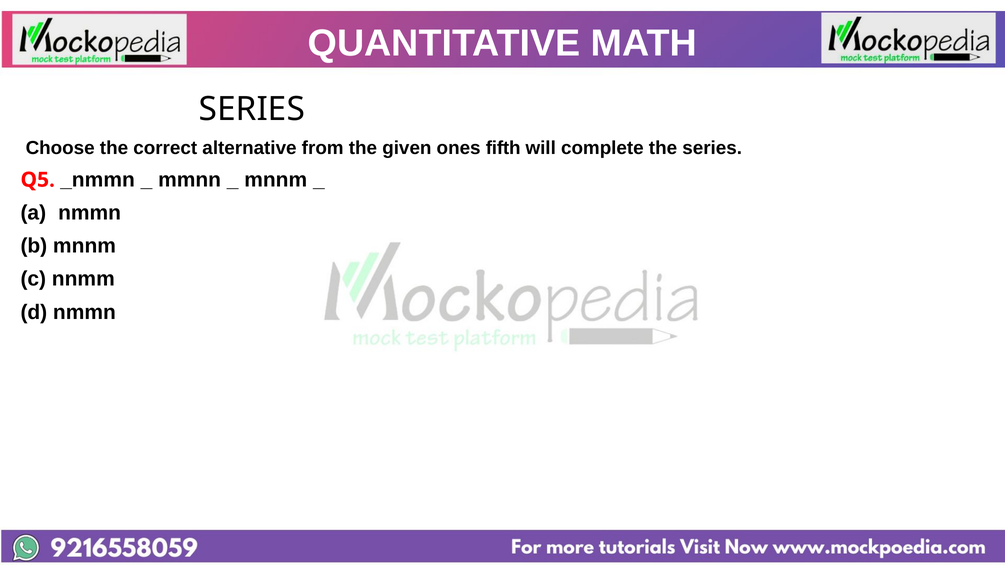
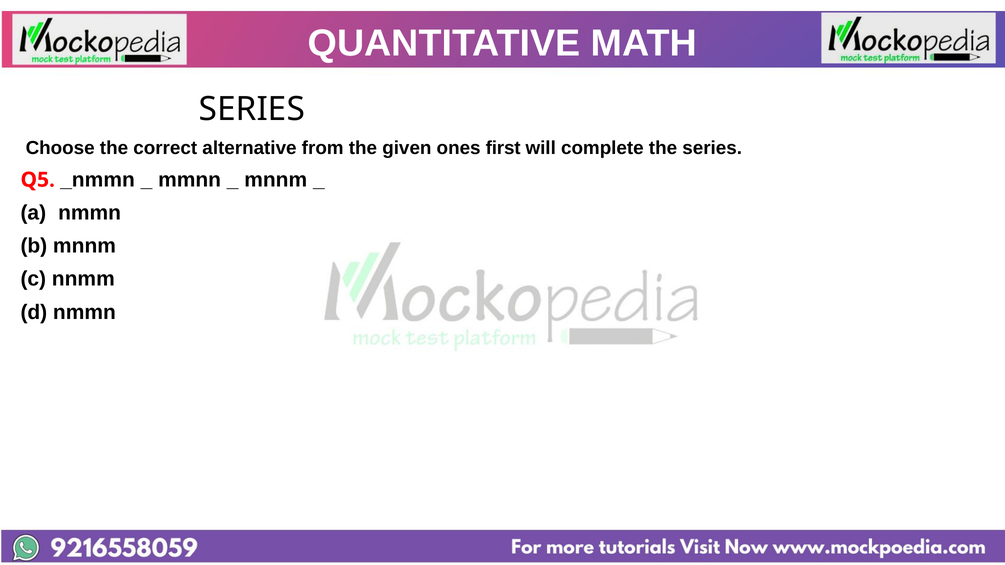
fifth: fifth -> first (503, 148)
